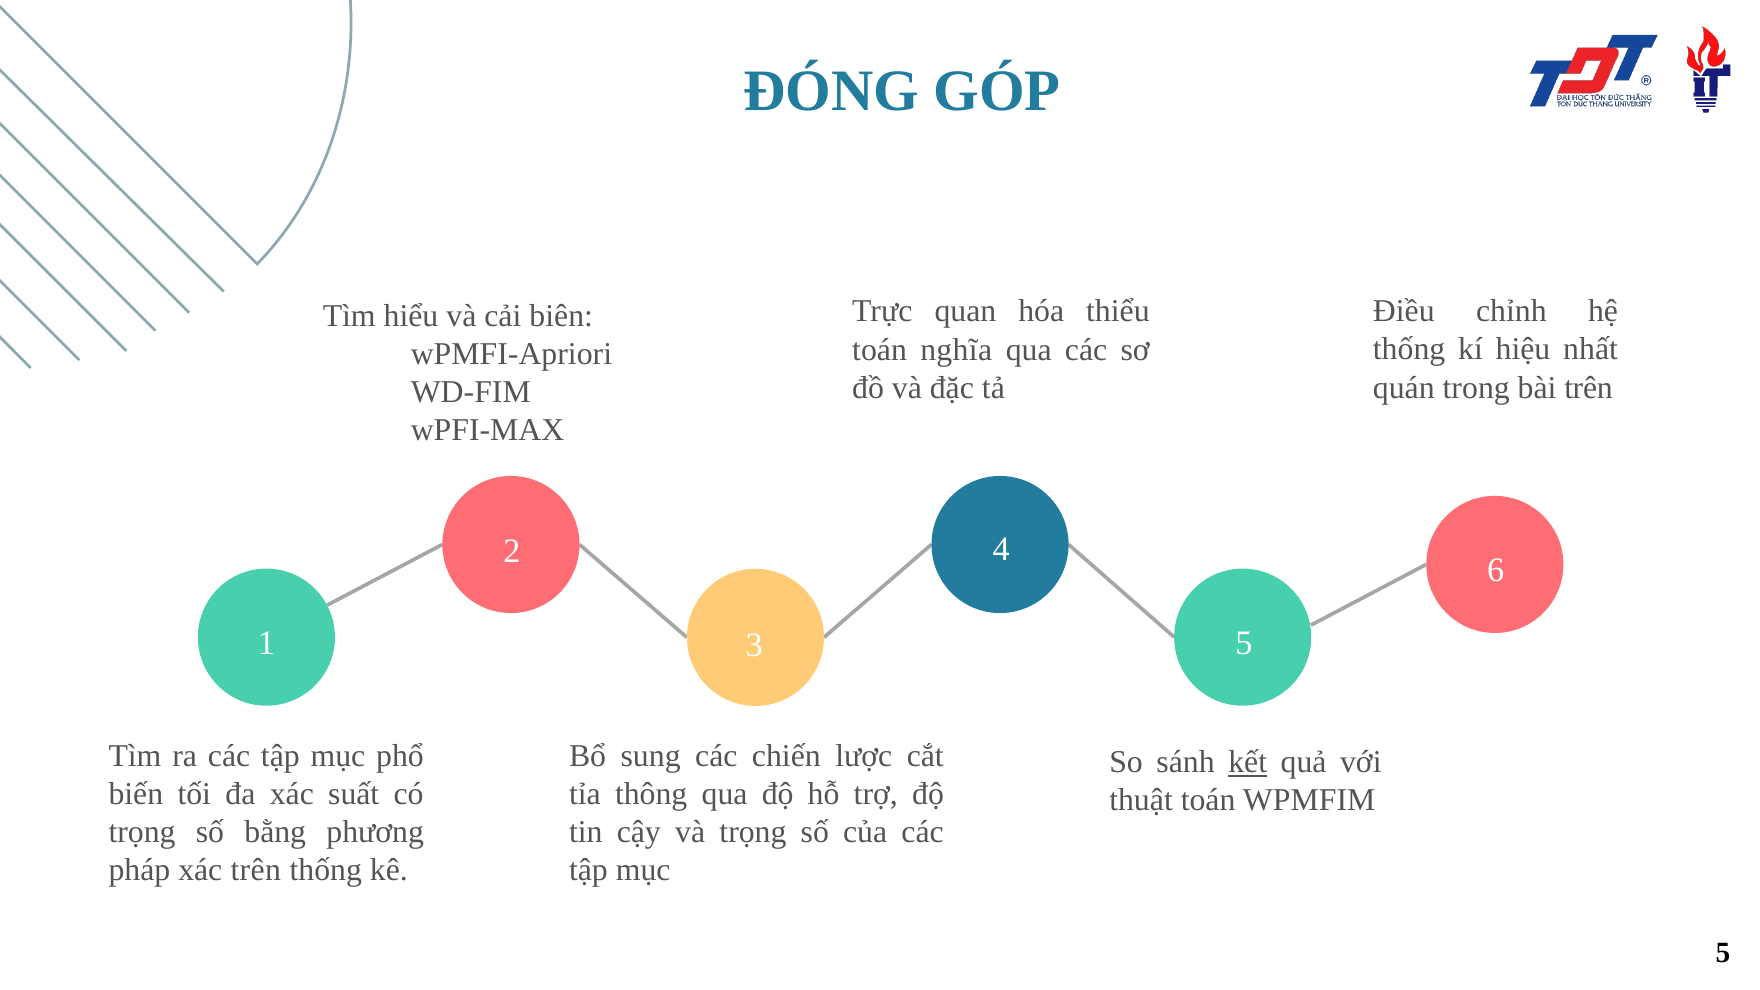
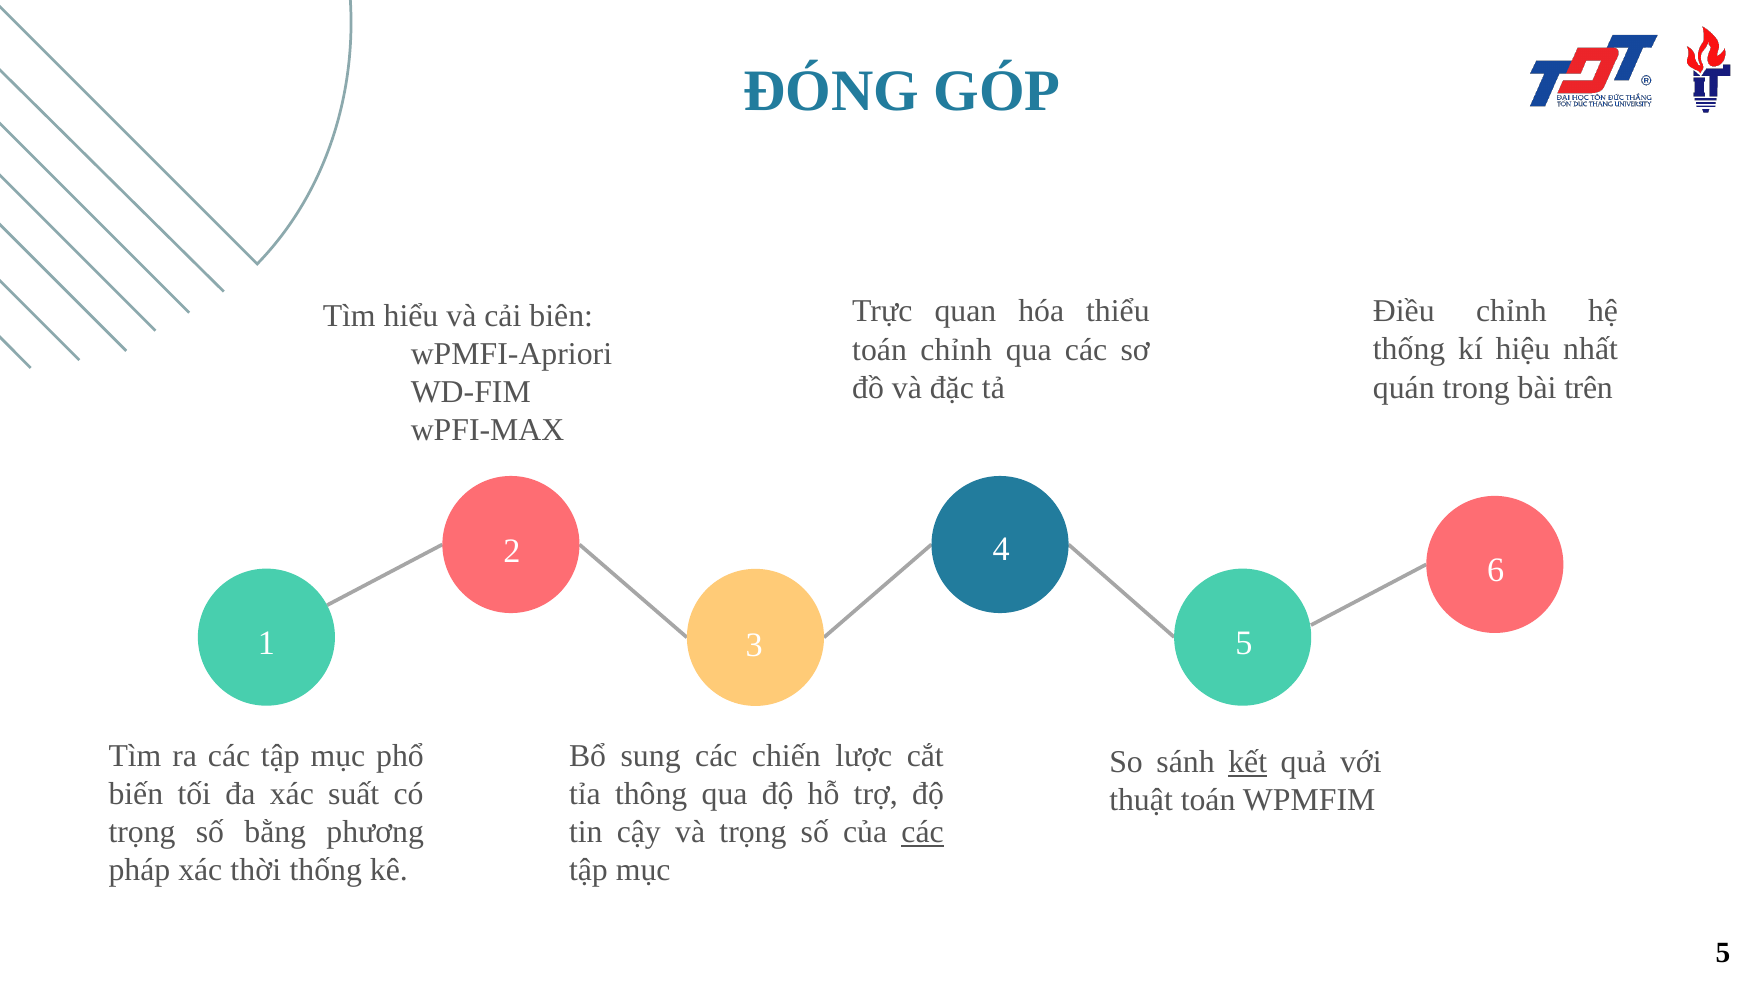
toán nghĩa: nghĩa -> chỉnh (956, 350)
các underline: none -> present (923, 832)
xác trên: trên -> thời (256, 870)
